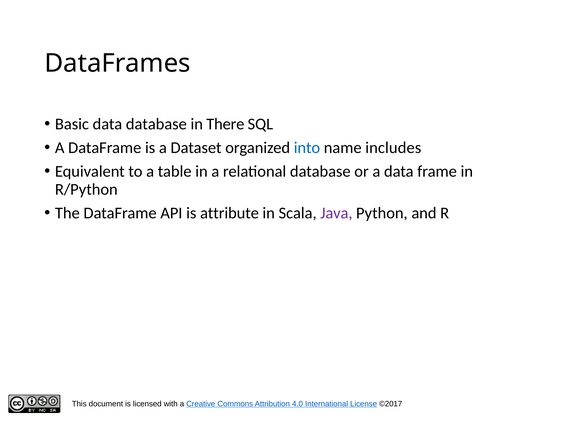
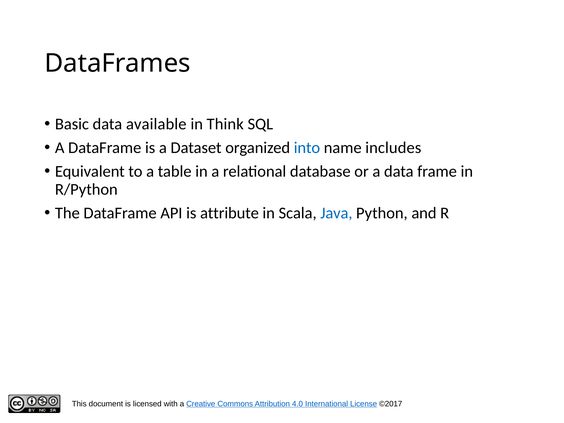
data database: database -> available (156, 124)
There: There -> Think (225, 124)
Java colour: purple -> blue (336, 213)
